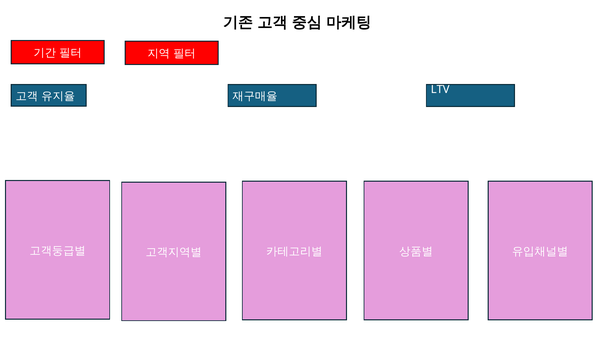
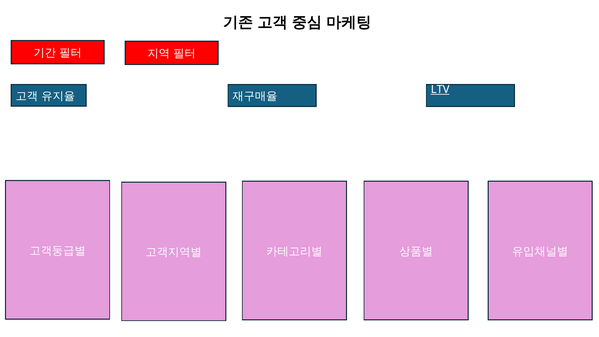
LTV underline: none -> present (440, 89)
